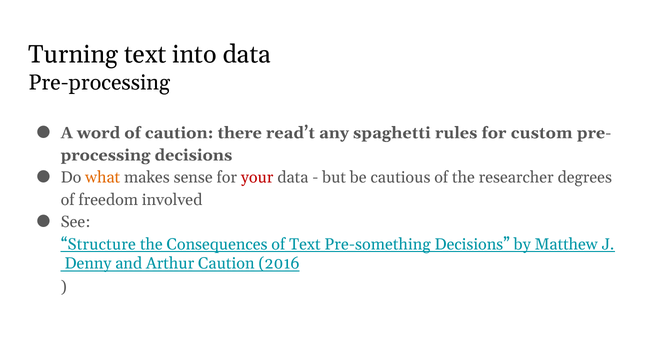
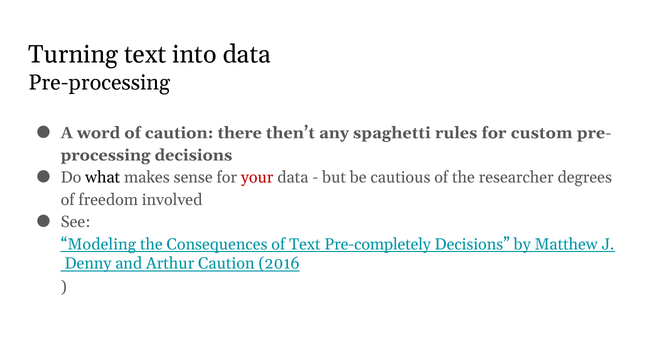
read’t: read’t -> then’t (290, 133)
what colour: orange -> black (103, 177)
Structure: Structure -> Modeling (98, 244)
Pre-something: Pre-something -> Pre-completely (378, 244)
